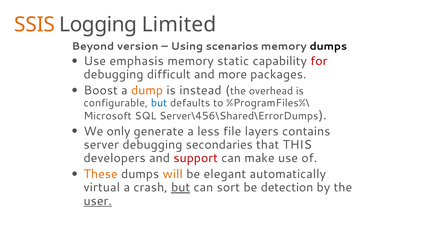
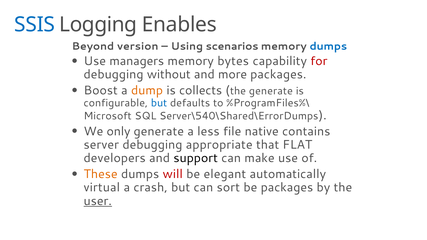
SSIS colour: orange -> blue (35, 24)
Limited: Limited -> Enables (179, 24)
dumps colour: black -> blue (328, 46)
emphasis: emphasis -> managers (137, 61)
static: static -> bytes (233, 61)
difficult: difficult -> without (169, 75)
instead: instead -> collects (201, 91)
the overhead: overhead -> generate (271, 91)
Server\456\Shared\ErrorDumps: Server\456\Shared\ErrorDumps -> Server\540\Shared\ErrorDumps (239, 116)
layers: layers -> native (262, 131)
secondaries: secondaries -> appropriate (219, 145)
THIS: THIS -> FLAT (297, 145)
support colour: red -> black (196, 158)
will colour: orange -> red (173, 174)
but underline: present -> none (181, 188)
be detection: detection -> packages (287, 188)
